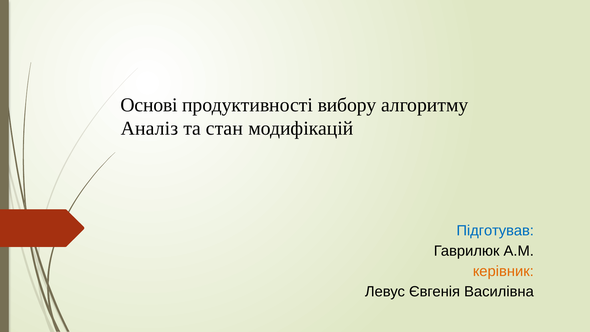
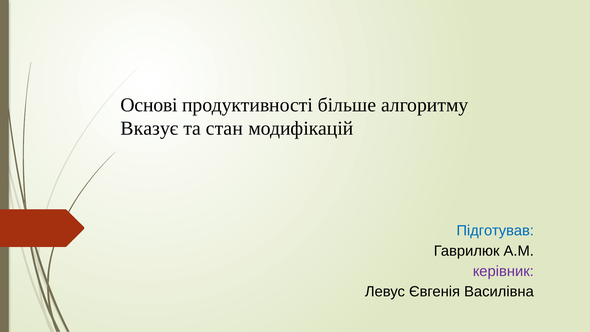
вибору: вибору -> більше (347, 105)
Аналіз: Аналіз -> Вказує (149, 128)
керівник colour: orange -> purple (503, 271)
